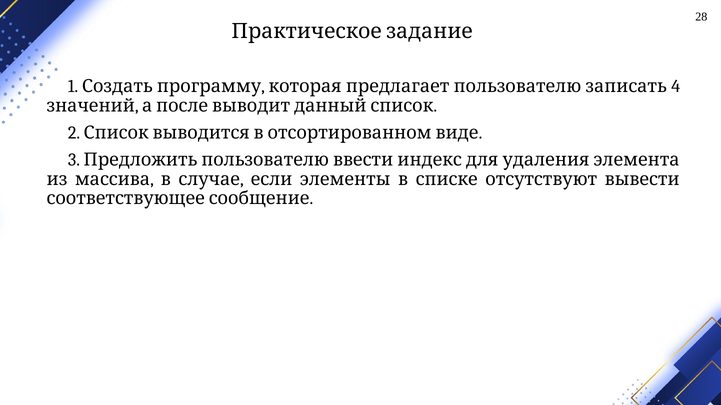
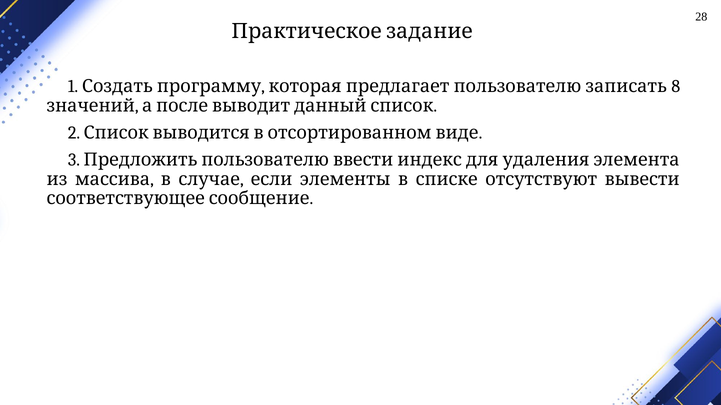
4: 4 -> 8 (676, 86)
